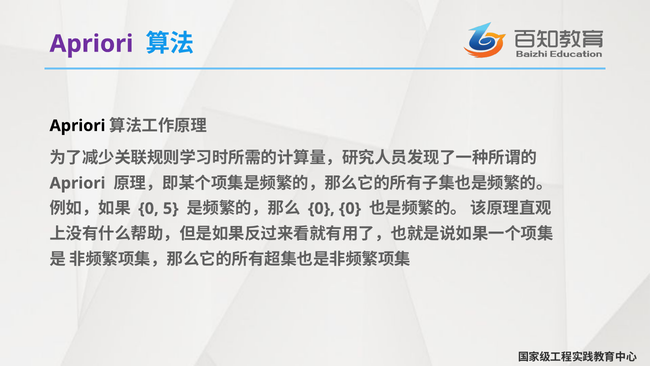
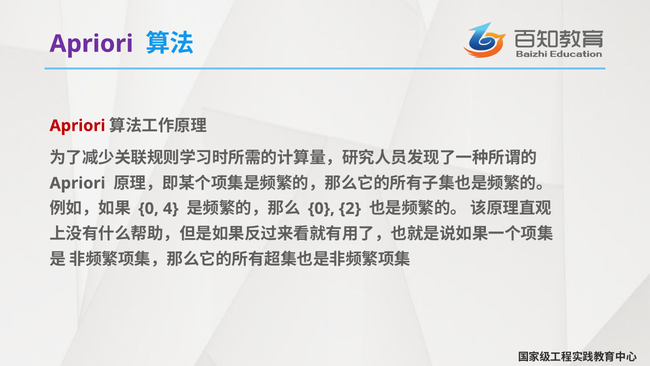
Apriori colour: black -> red (78, 126)
5: 5 -> 4 (171, 208)
0 0: 0 -> 2 (350, 208)
